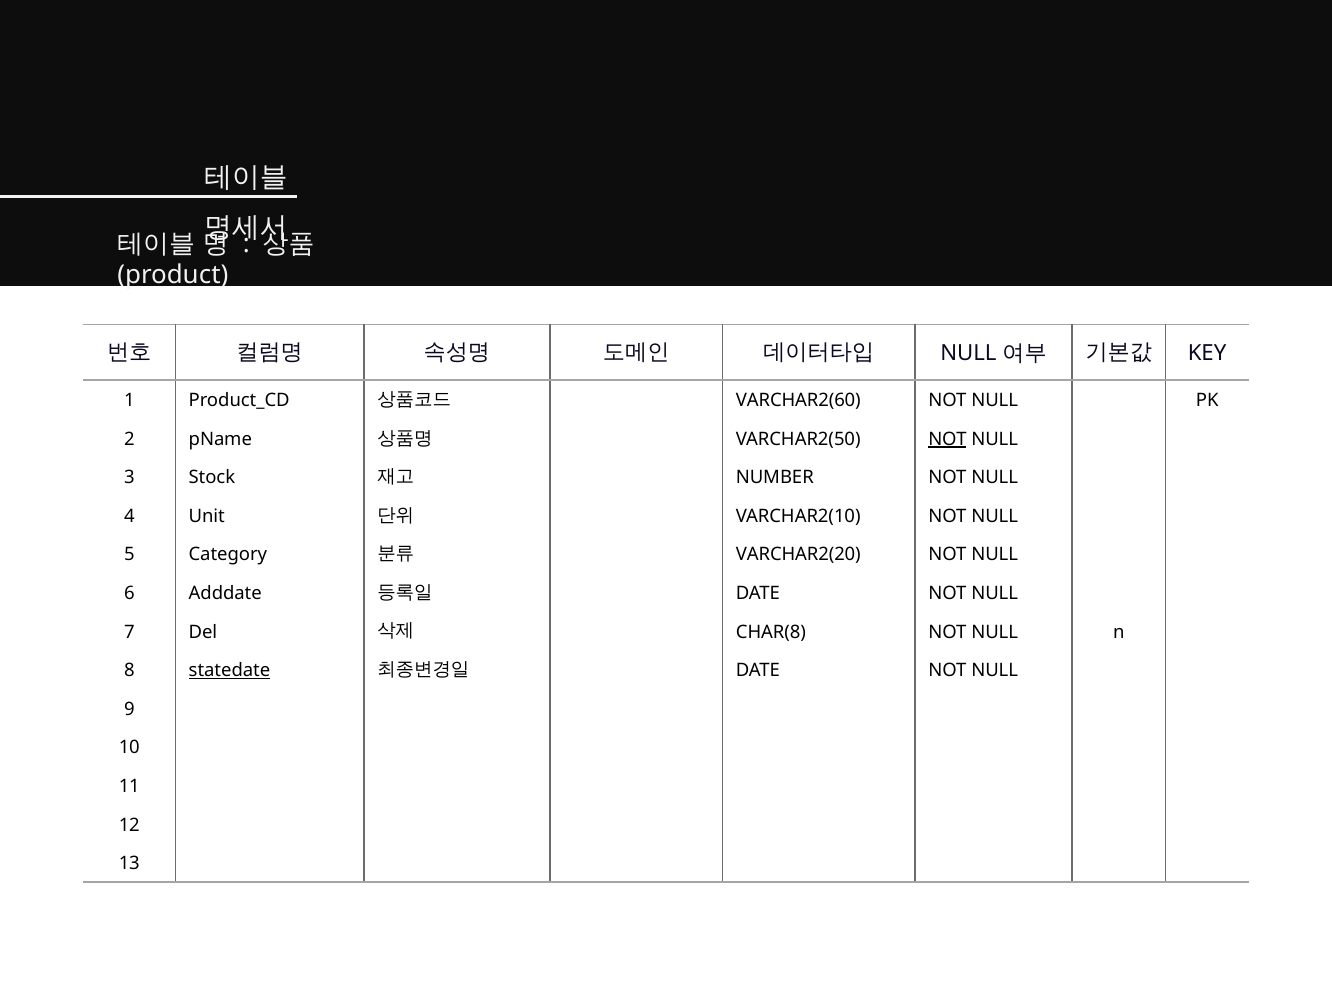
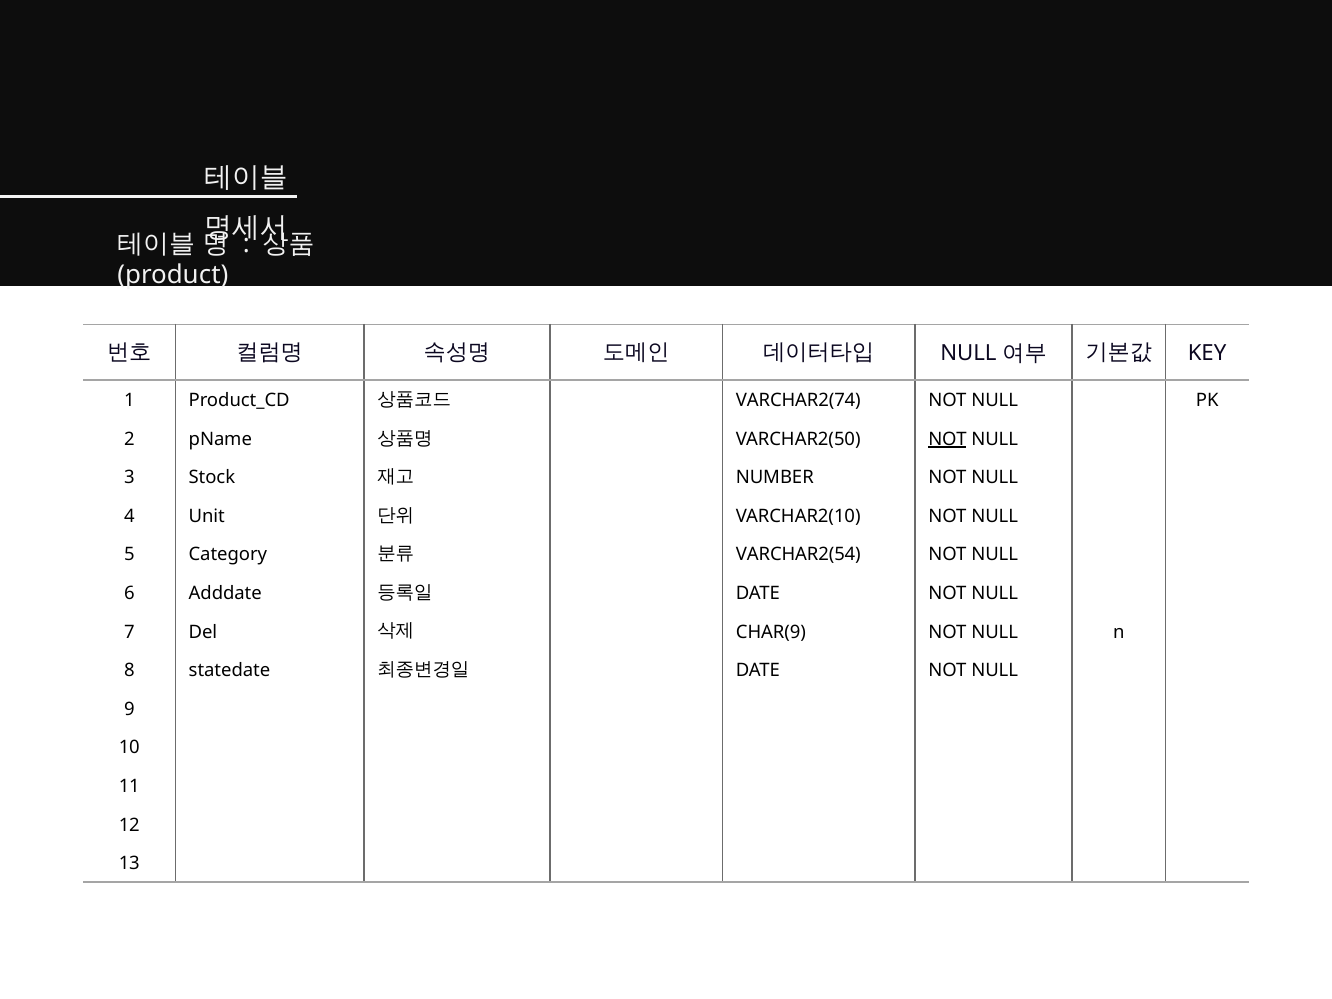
VARCHAR2(60: VARCHAR2(60 -> VARCHAR2(74 (798, 400)
VARCHAR2(20: VARCHAR2(20 -> VARCHAR2(54 (798, 555)
CHAR(8: CHAR(8 -> CHAR(9 (771, 632)
statedate underline: present -> none (229, 671)
